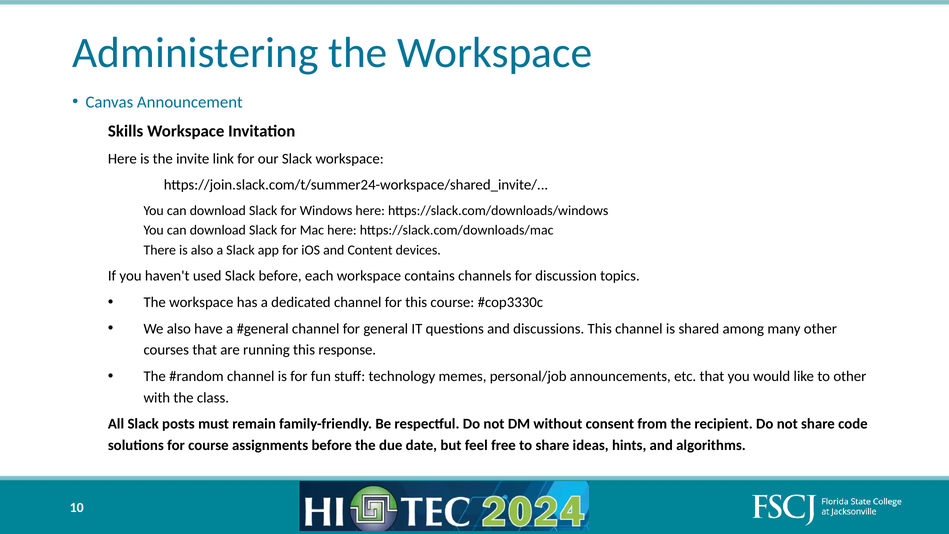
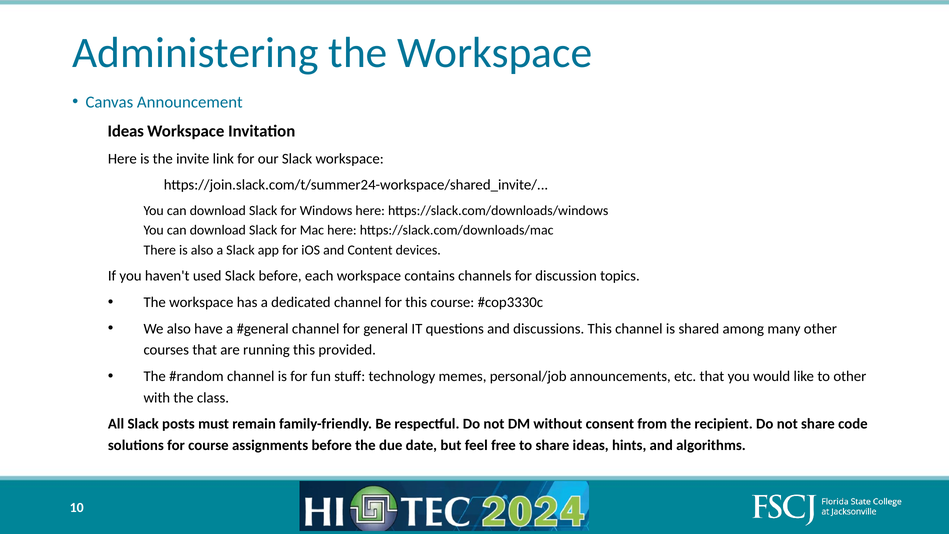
Skills: Skills -> Ideas (126, 131)
response: response -> provided (347, 350)
